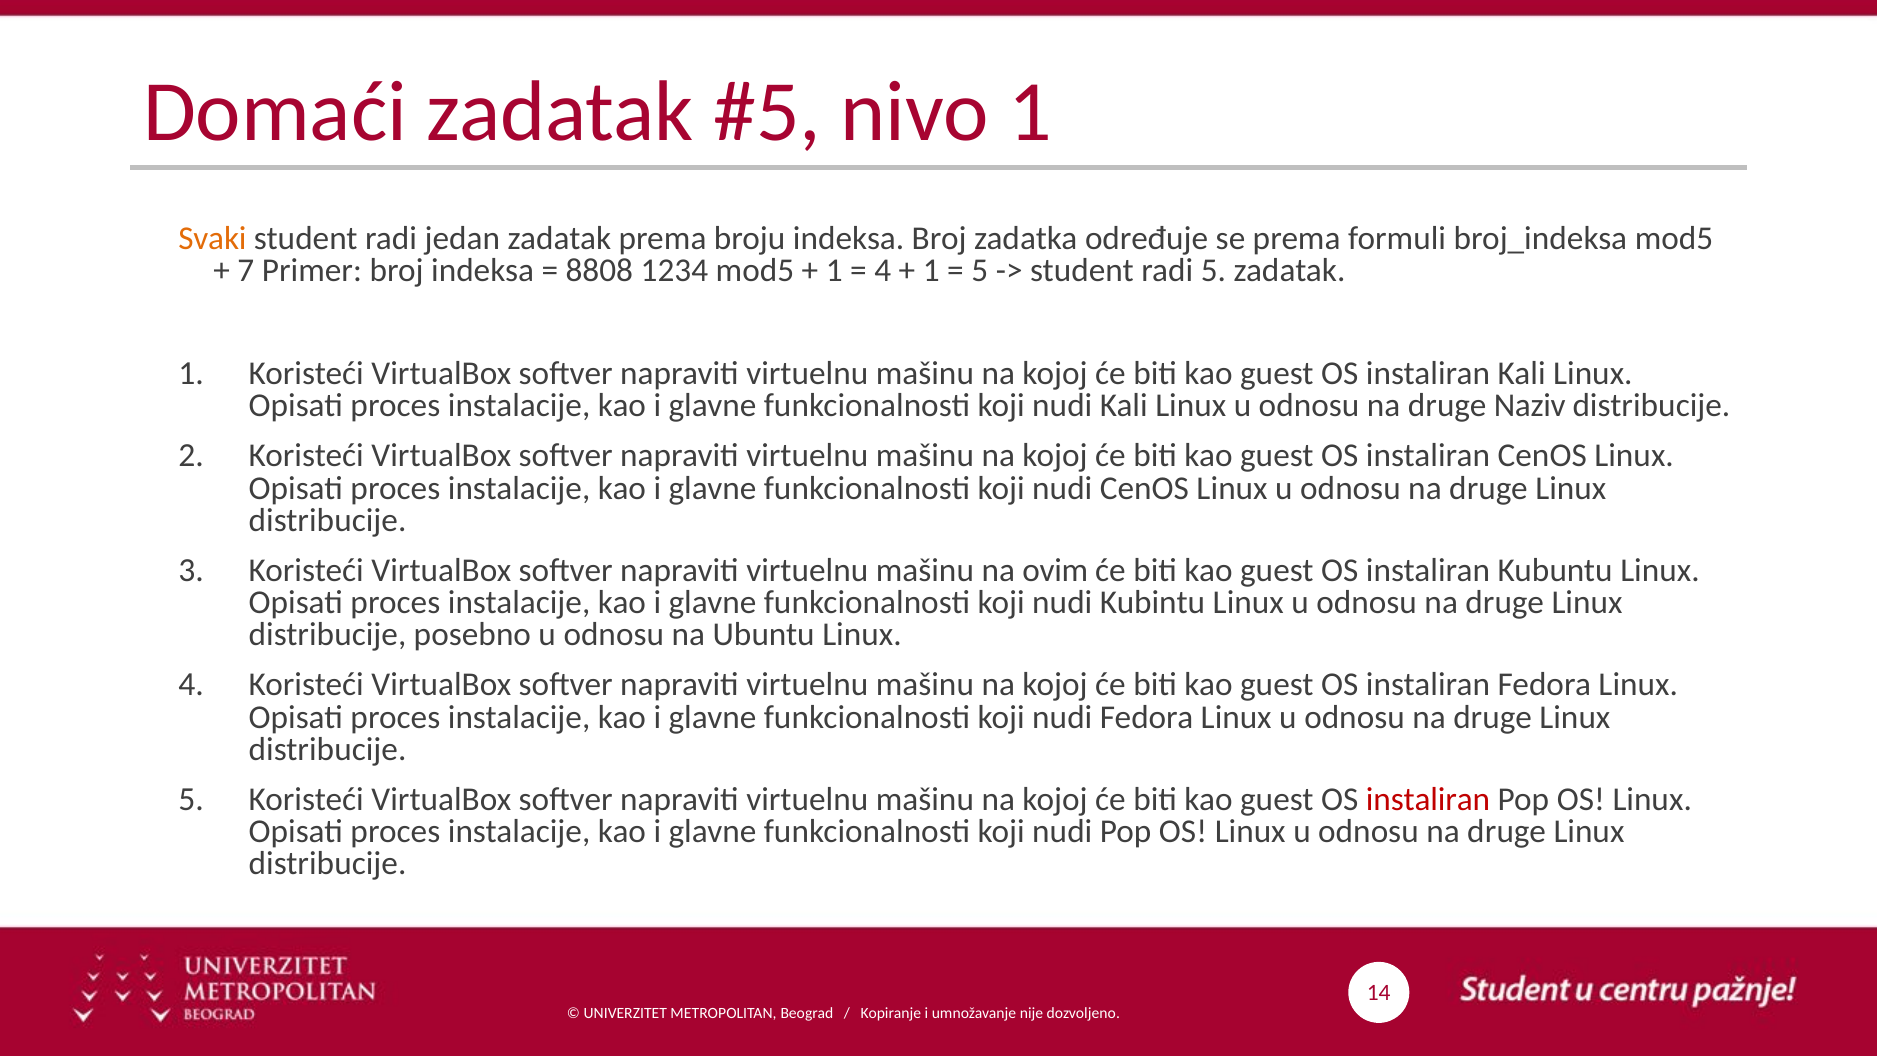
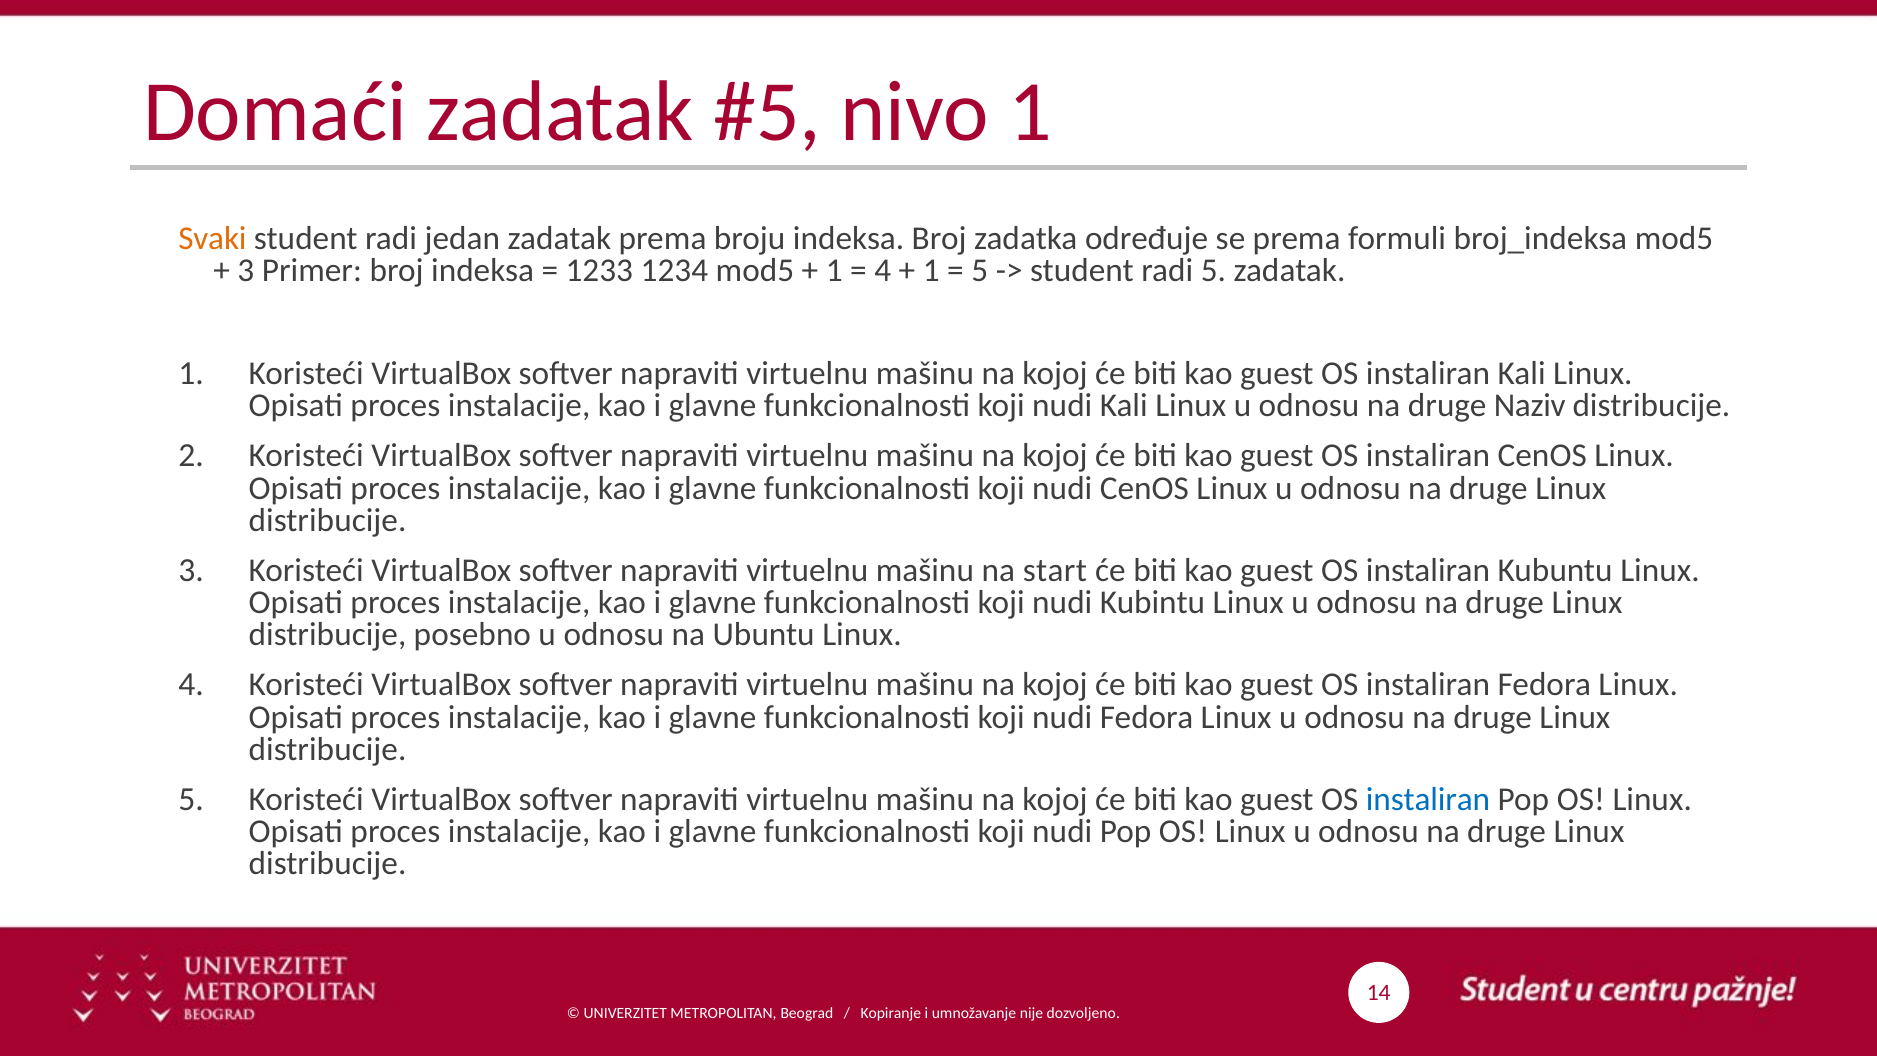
7: 7 -> 3 (246, 270)
8808: 8808 -> 1233 (599, 270)
ovim: ovim -> start (1055, 570)
instaliran colour: red -> blue (1428, 799)
